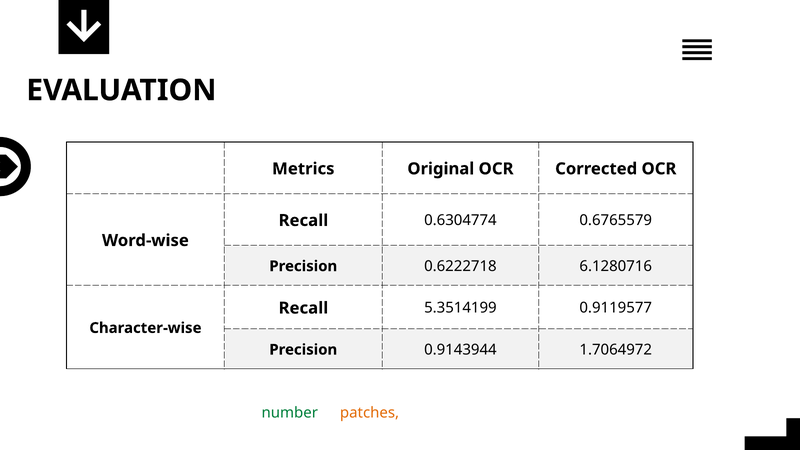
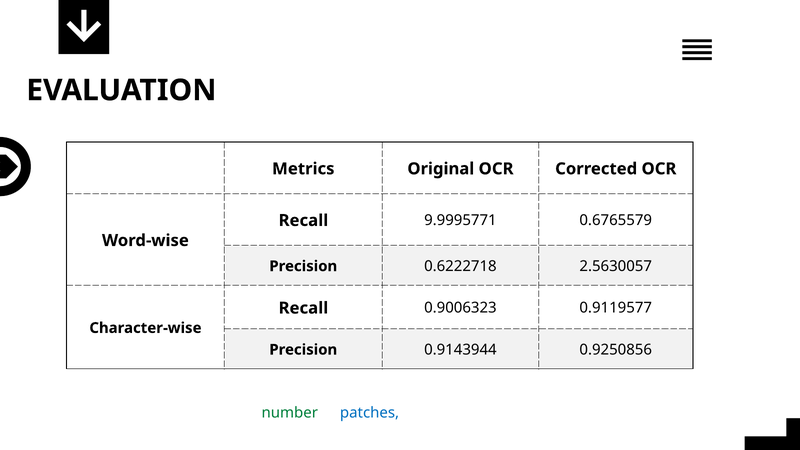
0.6304774: 0.6304774 -> 9.9995771 (460, 220)
6.1280716: 6.1280716 -> 2.5630057 (616, 266)
5.3514199: 5.3514199 -> 0.9006323 (460, 308)
1.7064972: 1.7064972 -> 0.9250856 (616, 350)
patches colour: orange -> blue (370, 413)
